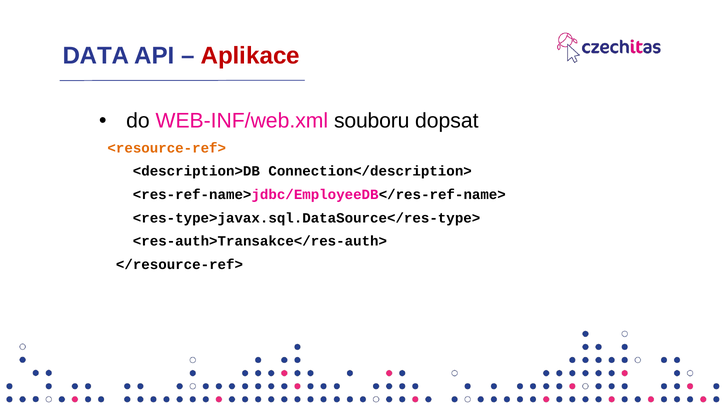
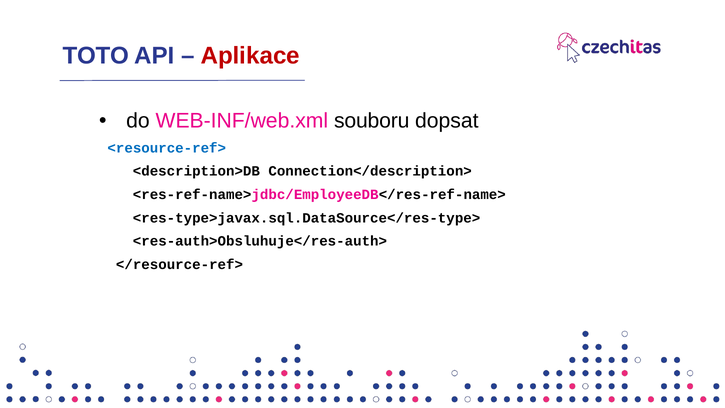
DATA: DATA -> TOTO (96, 56)
<resource-ref> colour: orange -> blue (167, 148)
<res-auth>Transakce</res-auth>: <res-auth>Transakce</res-auth> -> <res-auth>Obsluhuje</res-auth> (260, 241)
